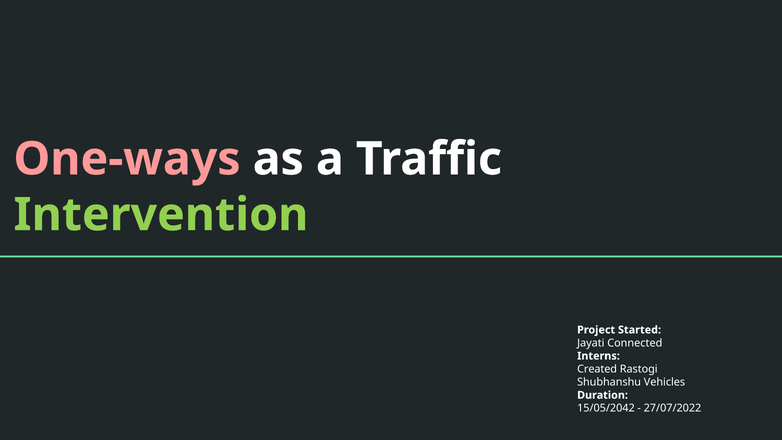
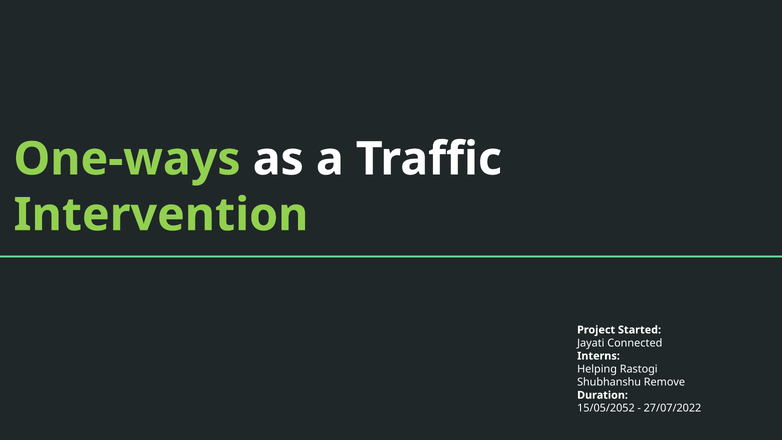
One-ways colour: pink -> light green (127, 159)
Created: Created -> Helping (597, 369)
Vehicles: Vehicles -> Remove (664, 382)
15/05/2042: 15/05/2042 -> 15/05/2052 (606, 408)
